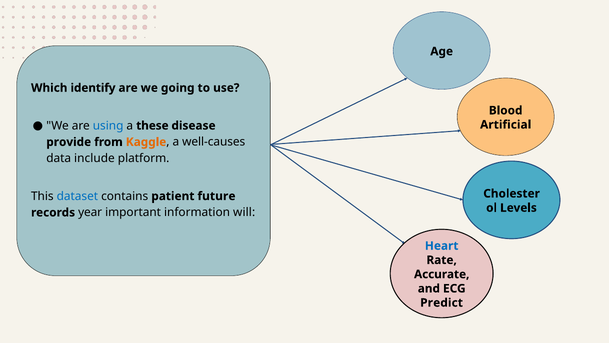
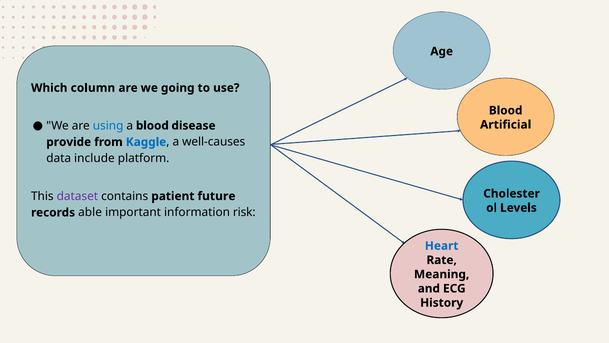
identify: identify -> column (93, 88)
a these: these -> blood (152, 126)
Kaggle colour: orange -> blue (146, 142)
dataset colour: blue -> purple (77, 196)
year: year -> able (90, 212)
will: will -> risk (244, 212)
Accurate: Accurate -> Meaning (442, 274)
Predict: Predict -> History (442, 302)
